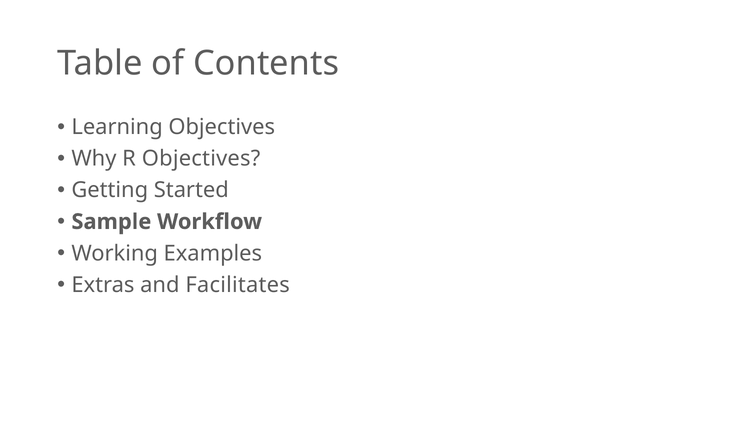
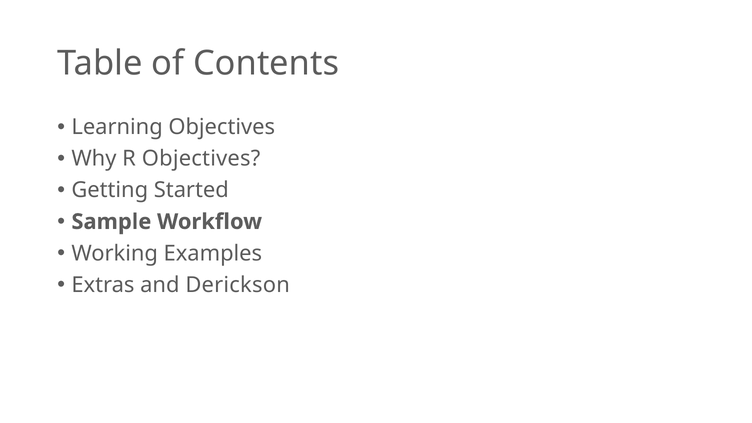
Facilitates: Facilitates -> Derickson (238, 285)
